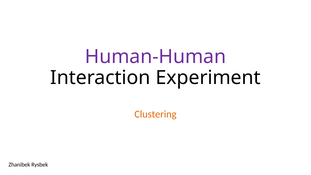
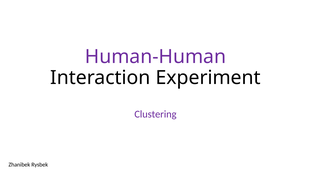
Clustering colour: orange -> purple (155, 114)
